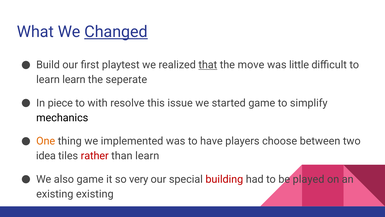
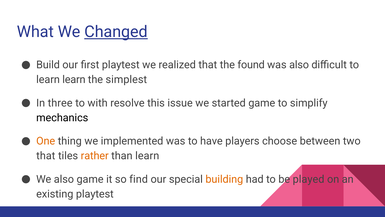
that underline: present -> none (208, 65)
move: move -> found (251, 65)
was little: little -> also (299, 65)
seperate: seperate -> simplest (126, 79)
piece: piece -> three (60, 103)
idea: idea -> that (46, 156)
rather colour: red -> orange (95, 156)
very: very -> find (139, 179)
building colour: red -> orange (224, 179)
existing existing: existing -> playtest (95, 194)
